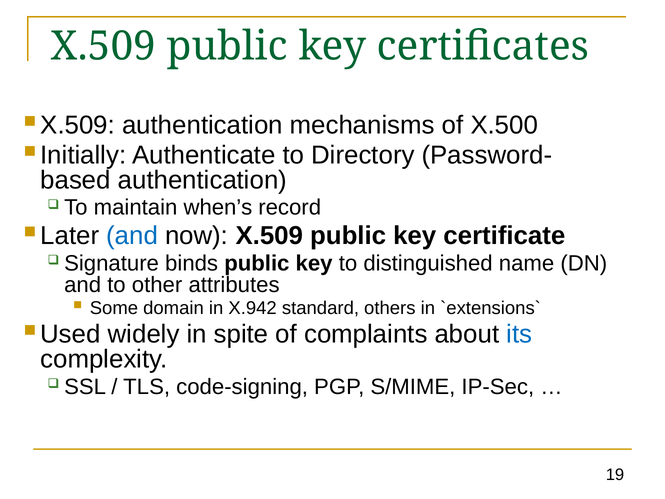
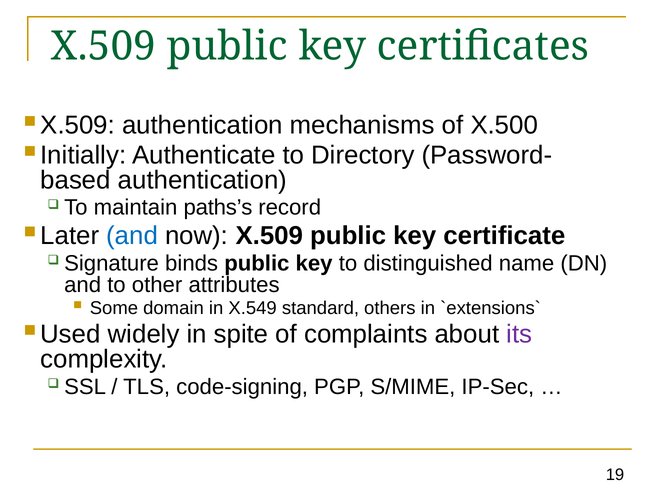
when’s: when’s -> paths’s (218, 208)
X.942: X.942 -> X.549 (253, 308)
its colour: blue -> purple (519, 334)
